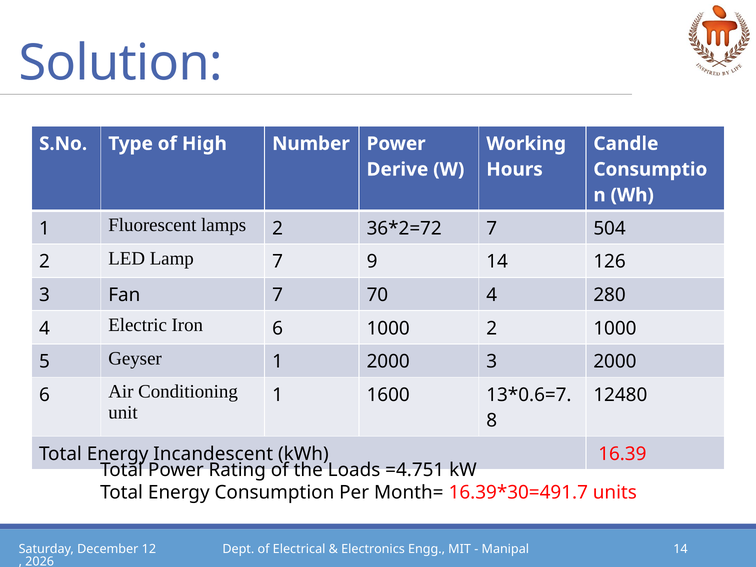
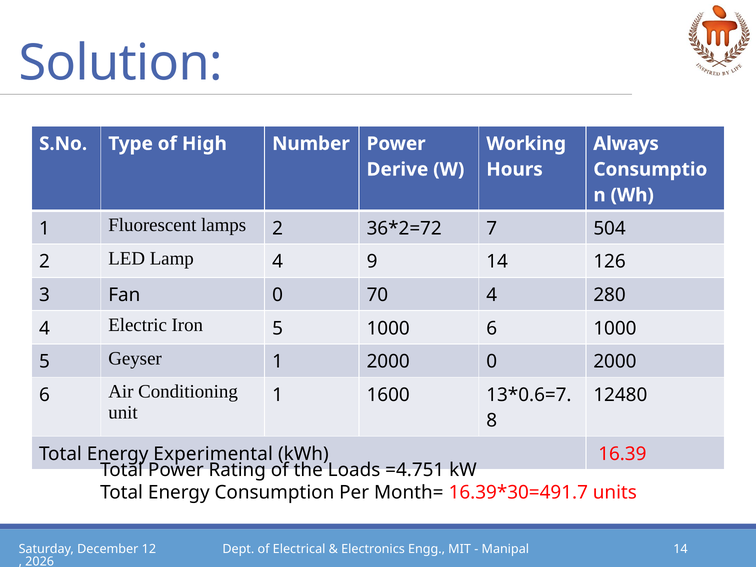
Candle: Candle -> Always (626, 144)
Lamp 7: 7 -> 4 (278, 262)
Fan 7: 7 -> 0 (278, 295)
Iron 6: 6 -> 5 (278, 328)
1000 2: 2 -> 6 (492, 328)
2000 3: 3 -> 0 (492, 362)
Incandescent: Incandescent -> Experimental (213, 454)
